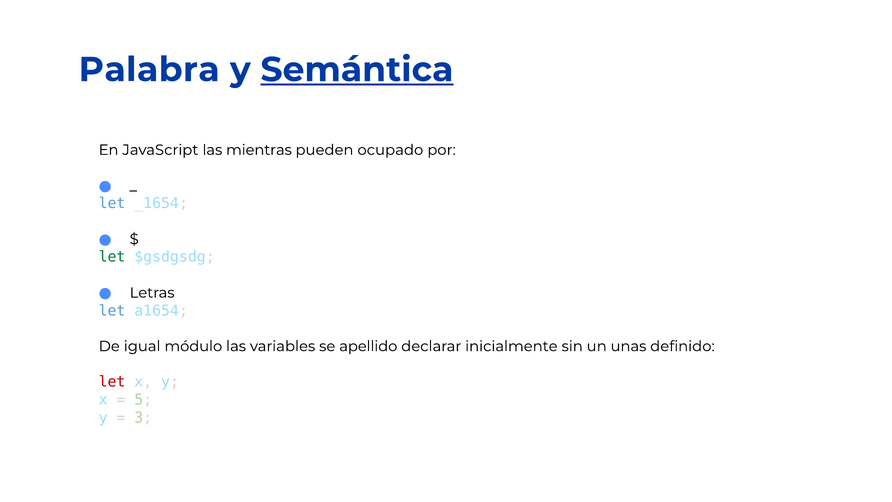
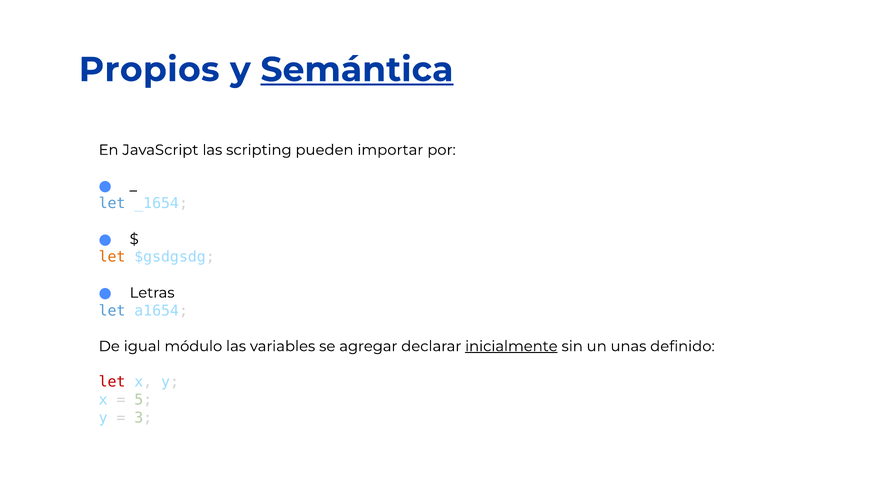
Palabra: Palabra -> Propios (149, 70)
mientras: mientras -> scripting (259, 150)
ocupado: ocupado -> importar (390, 150)
let colour: green -> orange (112, 257)
apellido: apellido -> agregar (368, 346)
inicialmente underline: none -> present (511, 346)
